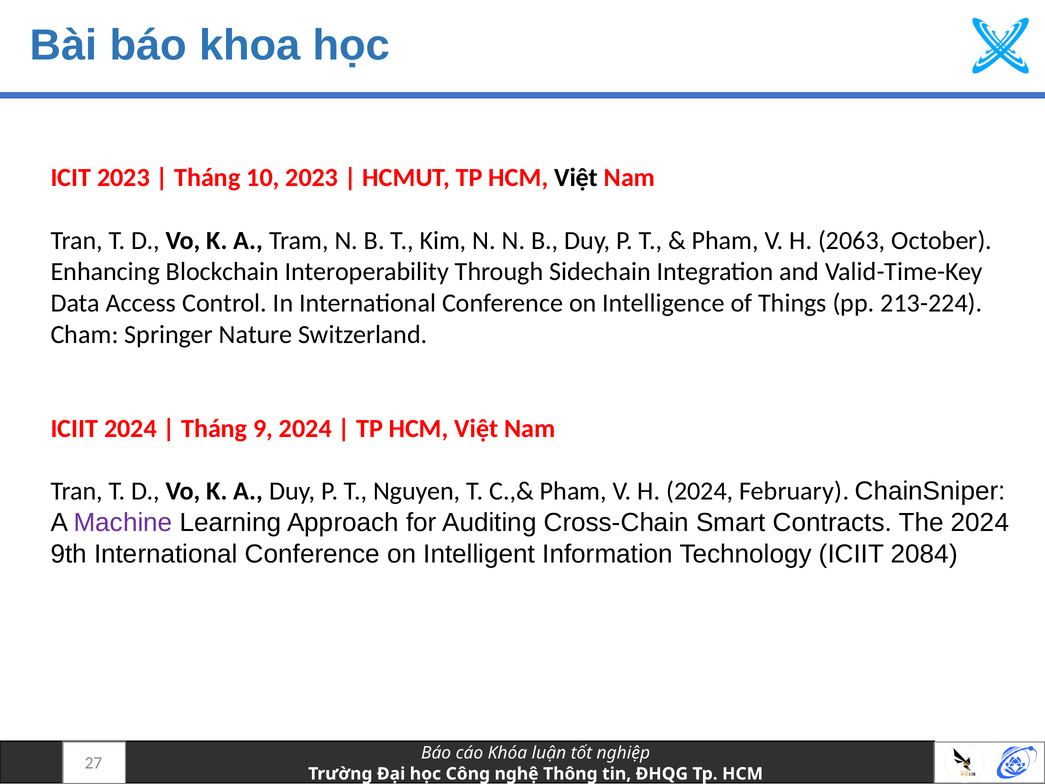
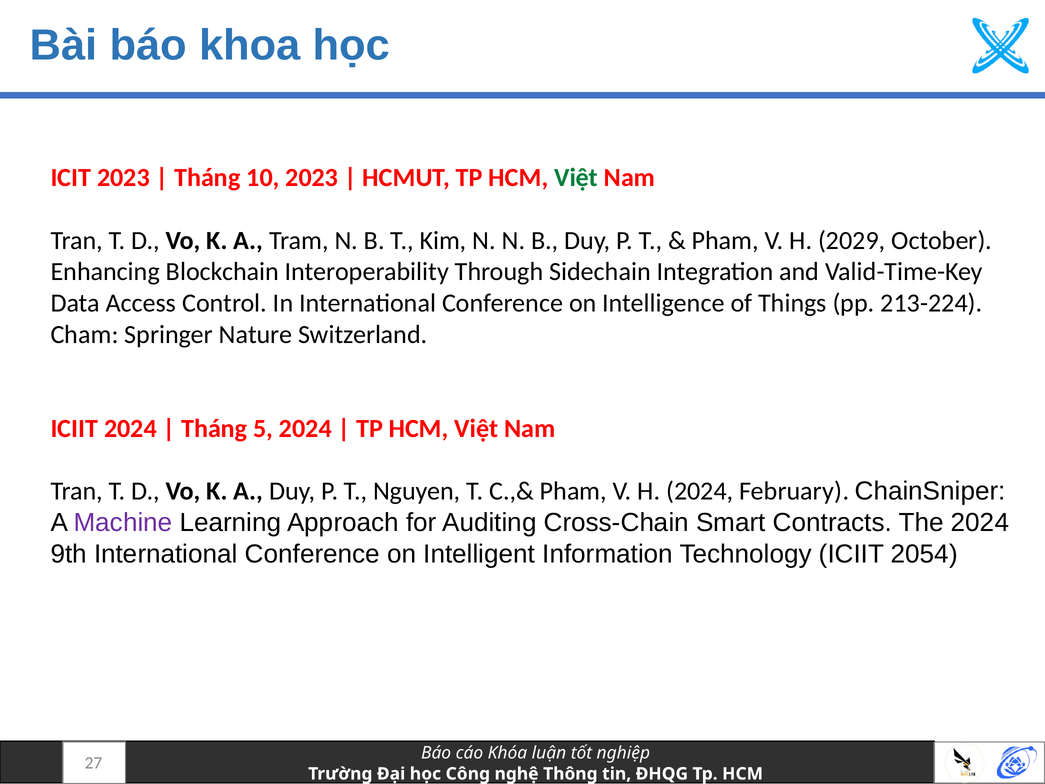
Việt colour: black -> green (576, 178)
2063: 2063 -> 2029 (852, 240)
9: 9 -> 5 (263, 429)
2084: 2084 -> 2054 (924, 554)
